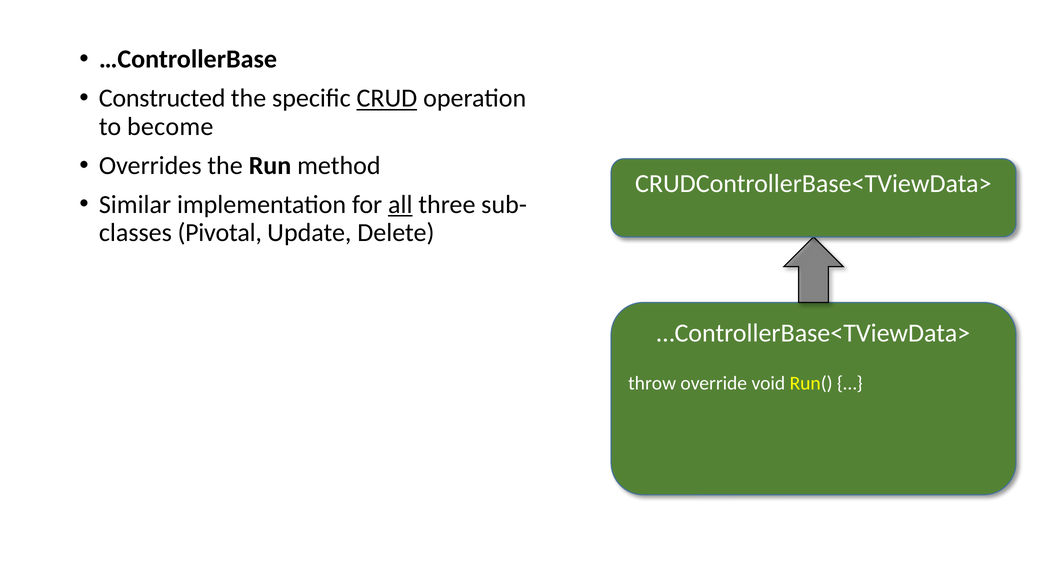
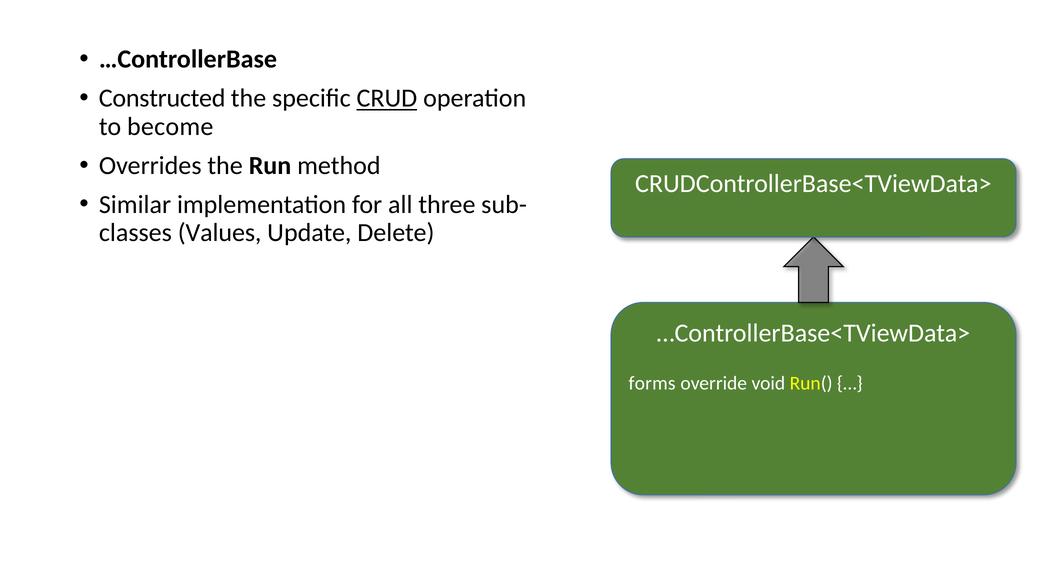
all underline: present -> none (400, 204)
Pivotal: Pivotal -> Values (220, 233)
throw: throw -> forms (652, 384)
